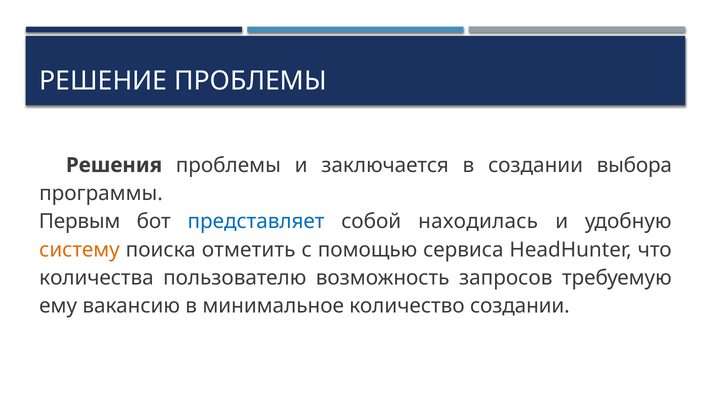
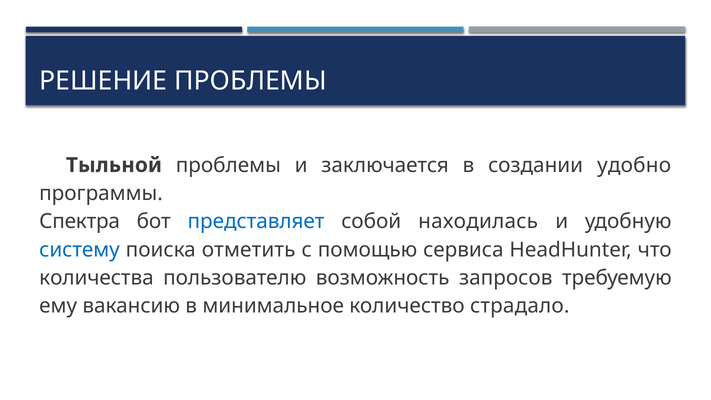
Решения: Решения -> Тыльной (114, 165)
выбора: выбора -> удобно (634, 165)
Первым: Первым -> Спектра (80, 222)
систему colour: orange -> blue (80, 250)
количество создании: создании -> страдало (520, 306)
